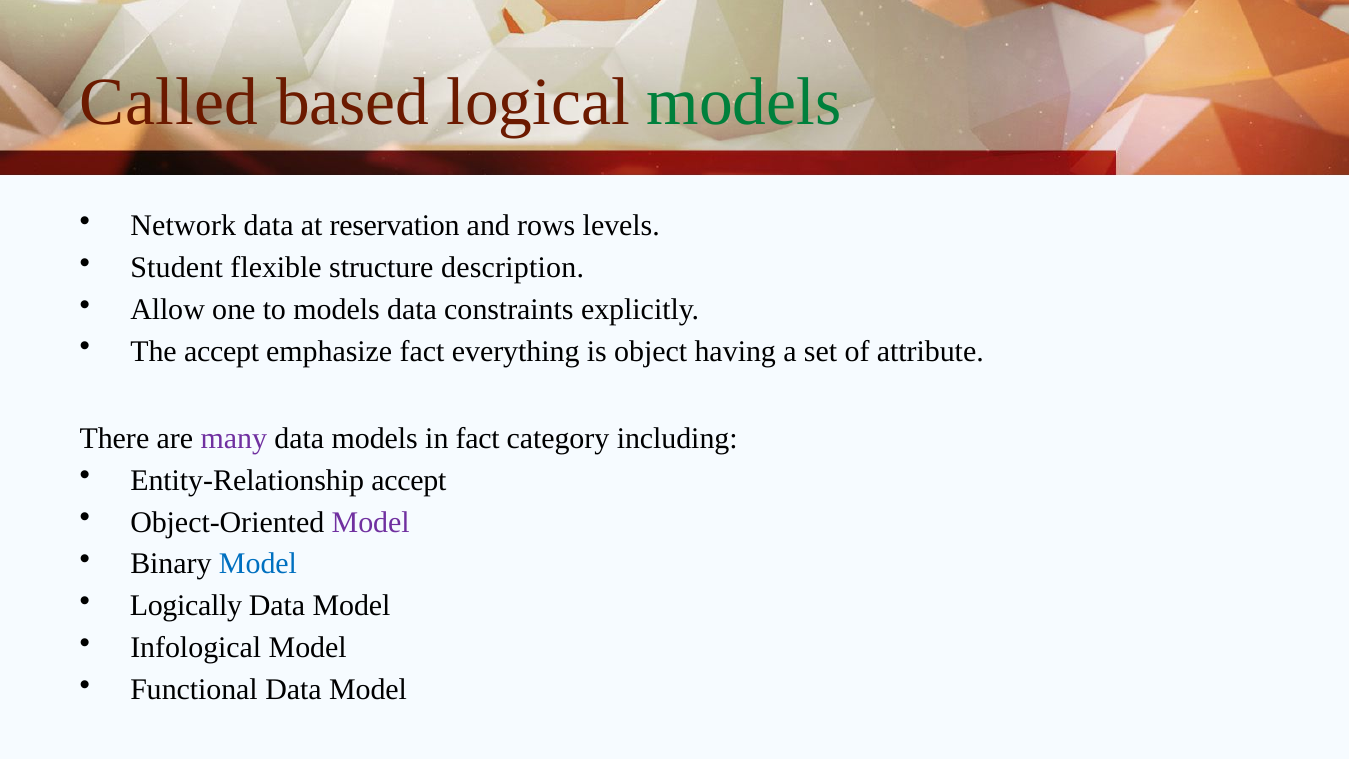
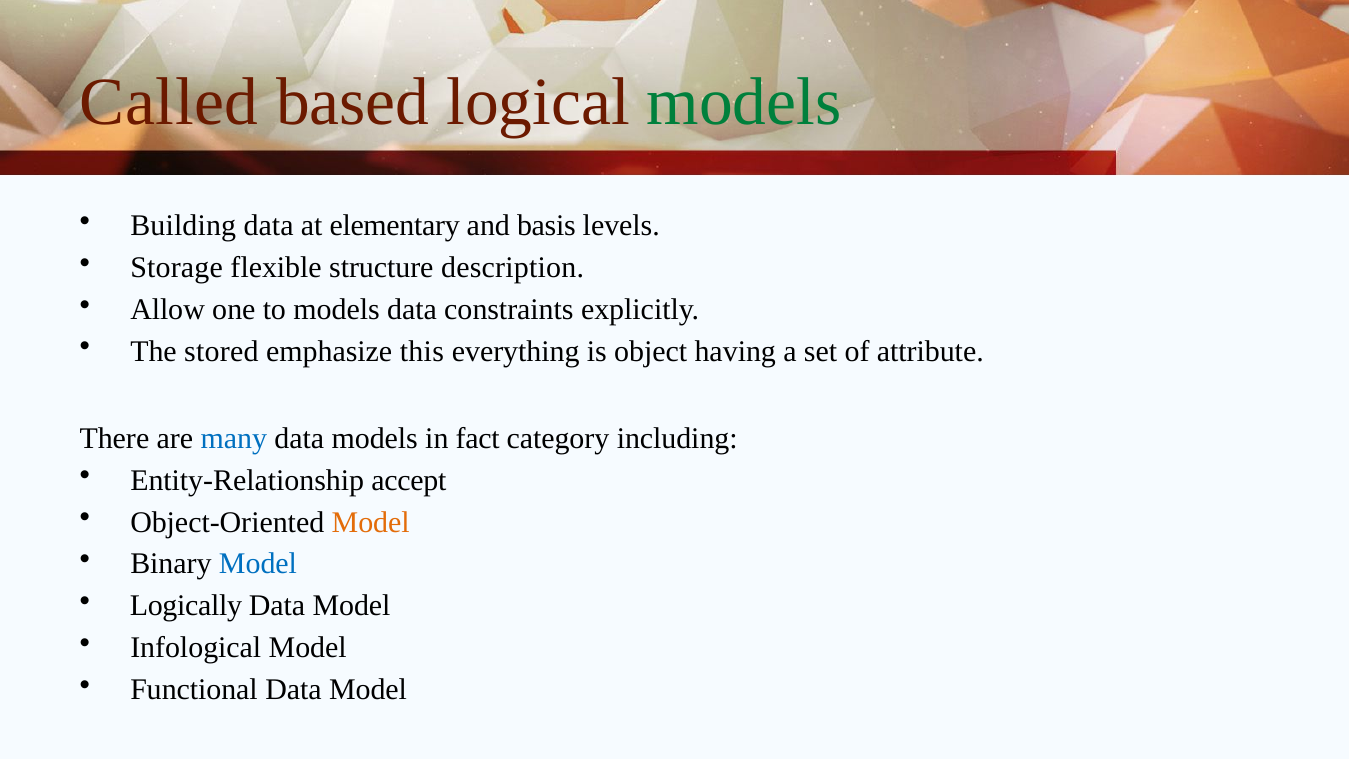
Network: Network -> Building (183, 226)
reservation: reservation -> elementary (395, 226)
rows: rows -> basis (546, 226)
Student: Student -> Storage (177, 268)
The accept: accept -> stored (221, 351)
emphasize fact: fact -> this (422, 351)
many colour: purple -> blue (234, 439)
Model colour: purple -> orange (371, 522)
